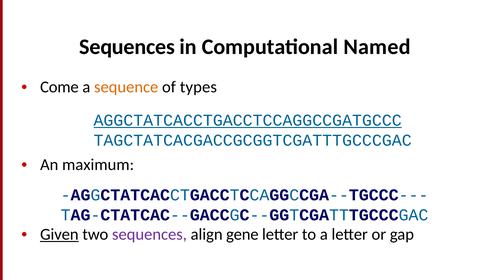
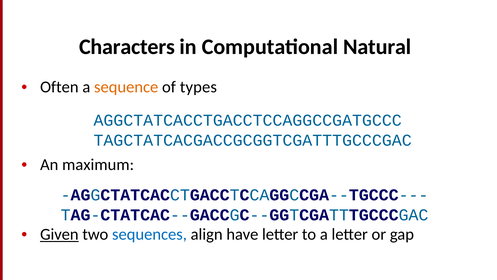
Sequences: Sequences -> Characters (127, 47)
Named: Named -> Natural (377, 47)
Come: Come -> Often (59, 87)
AGGCTATCACCTGACCTCCAGGCCGATGCCC underline: present -> none (248, 120)
sequences colour: purple -> blue (149, 234)
gene: gene -> have (242, 234)
